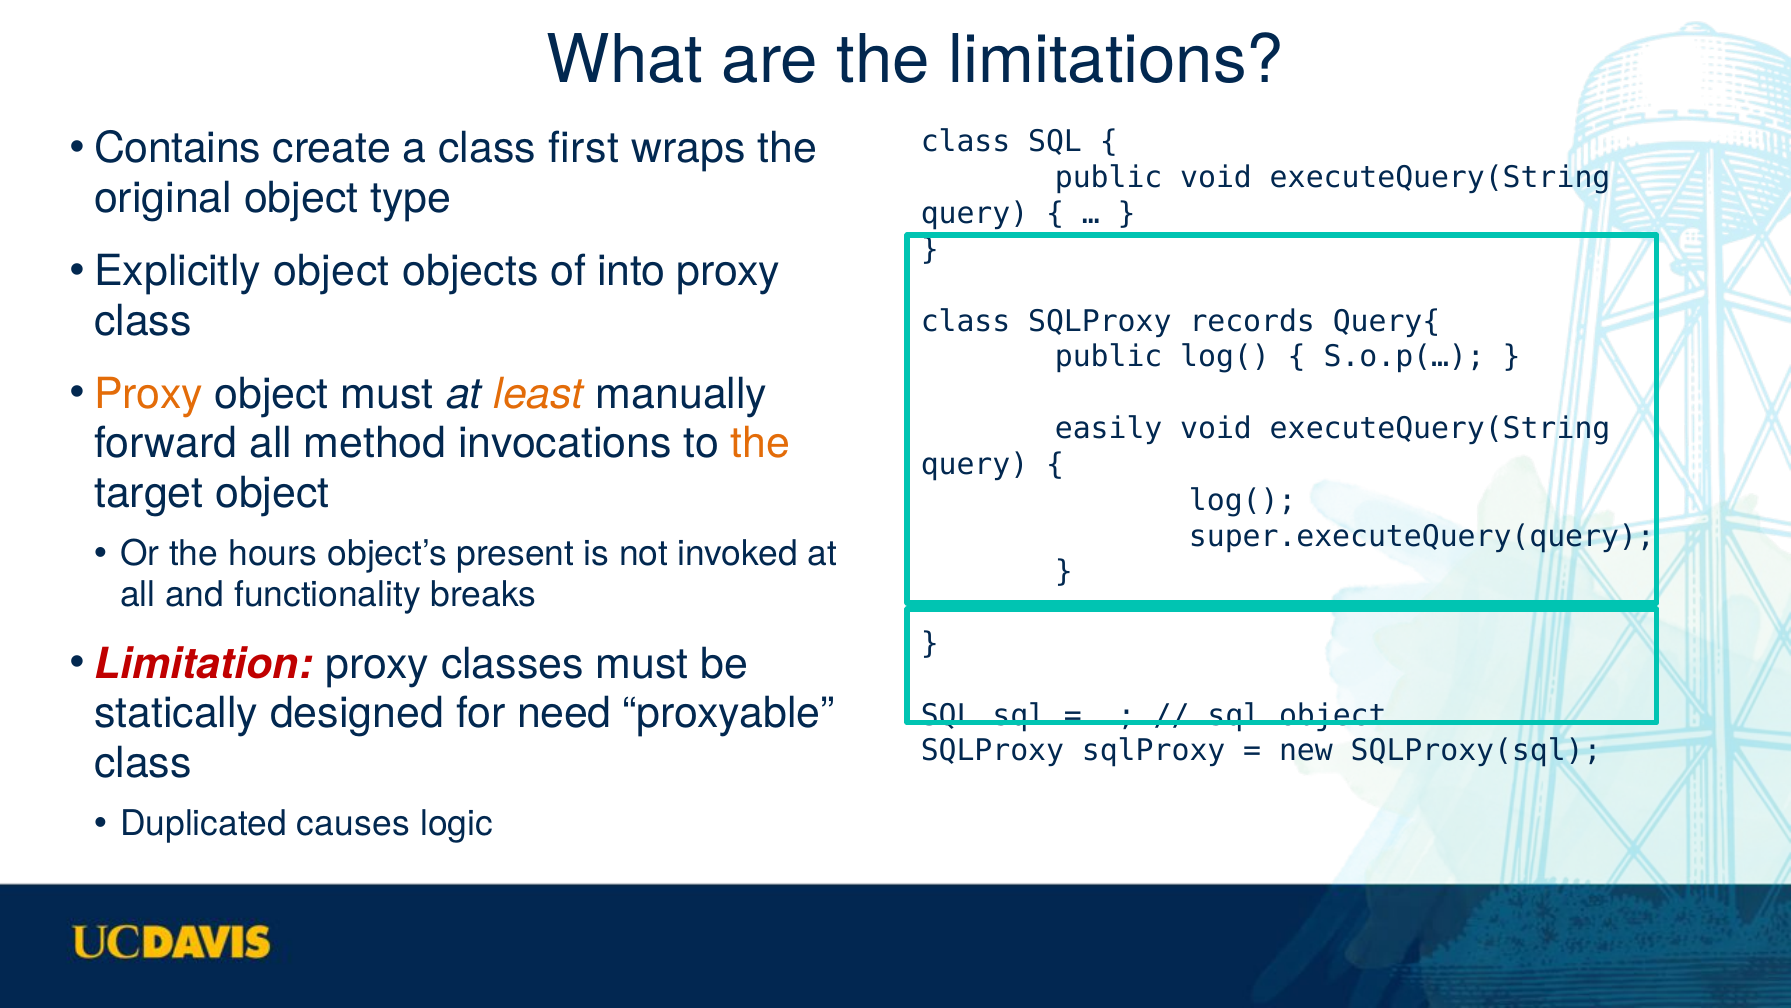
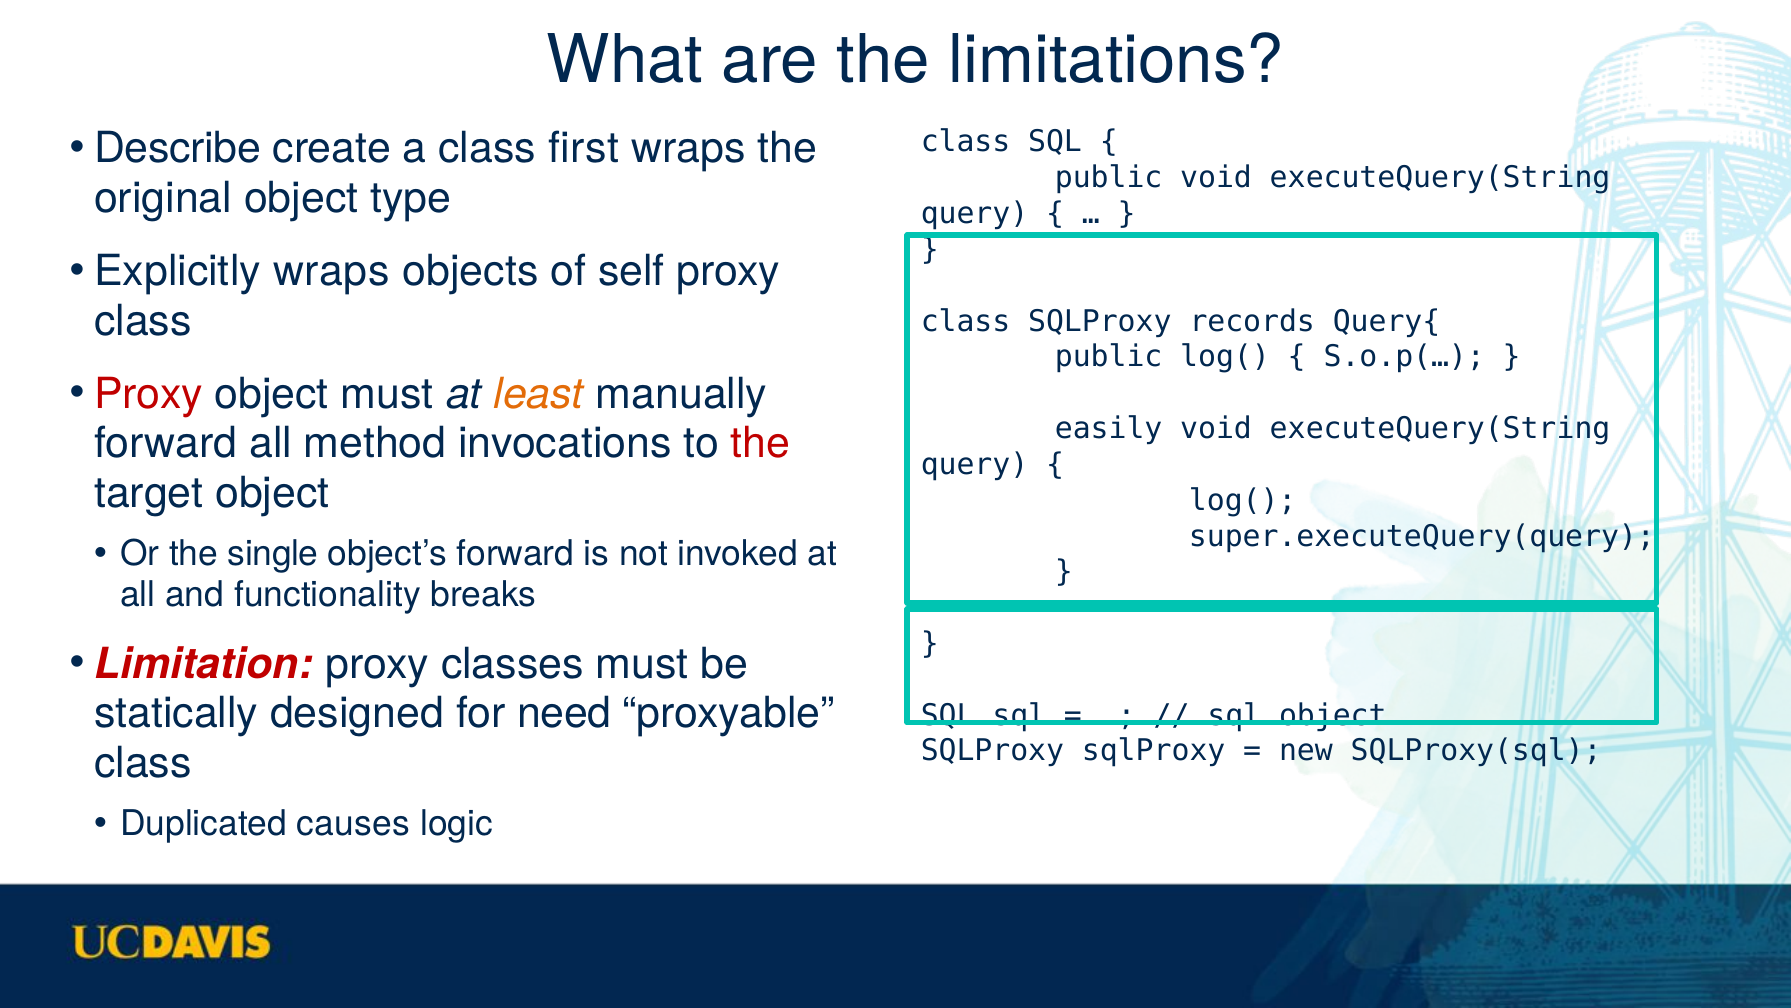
Contains: Contains -> Describe (178, 149)
Explicitly object: object -> wraps (332, 271)
into: into -> self (631, 271)
Proxy colour: orange -> red (148, 394)
the colour: orange -> red (761, 443)
hours: hours -> single (273, 554)
object’s present: present -> forward (515, 554)
